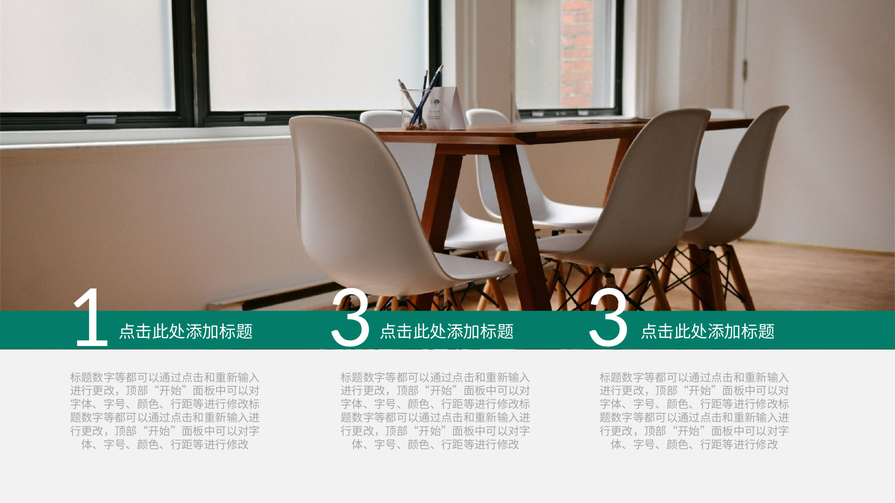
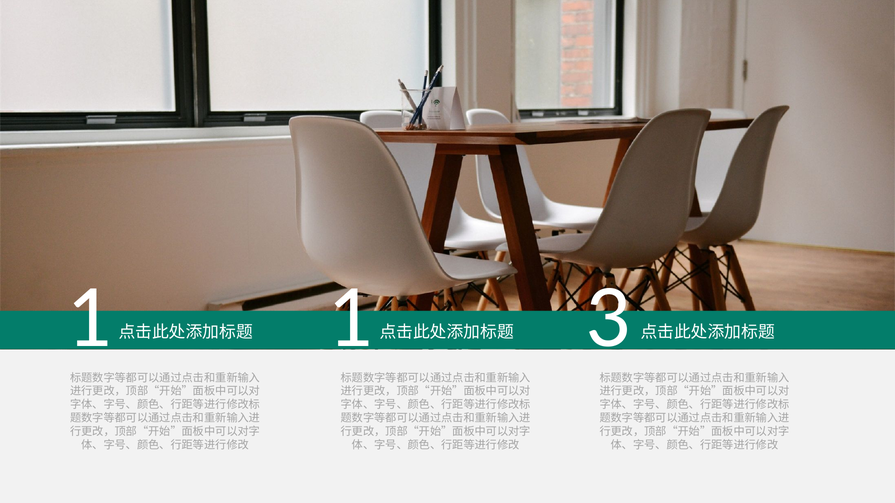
1 3: 3 -> 1 (350, 317)
